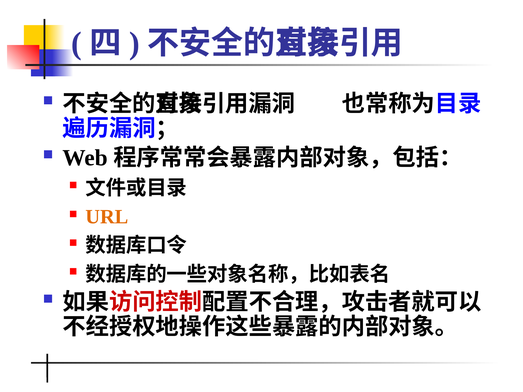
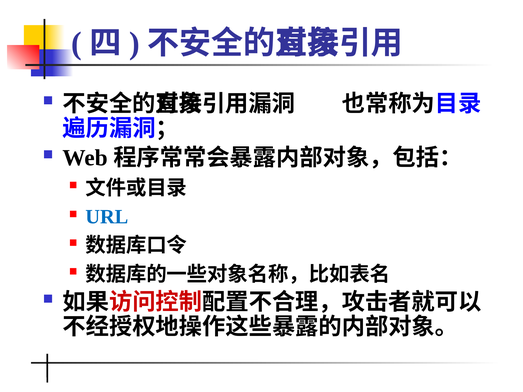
URL colour: orange -> blue (107, 217)
